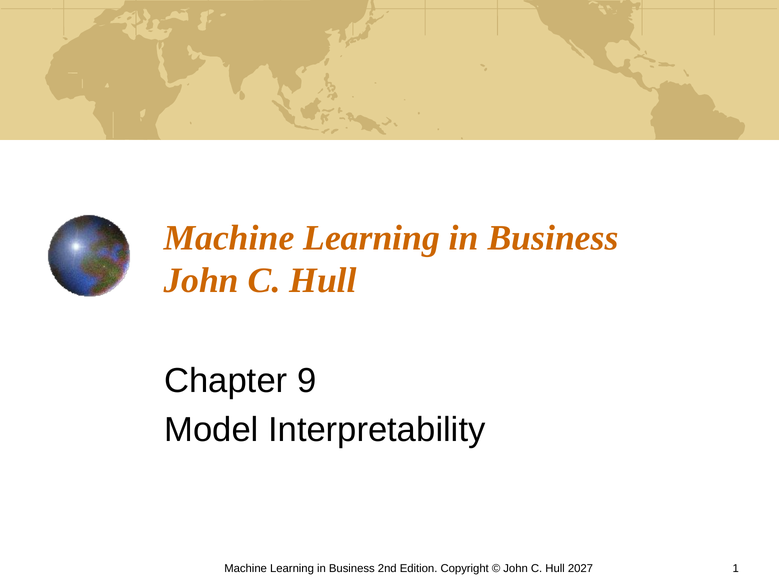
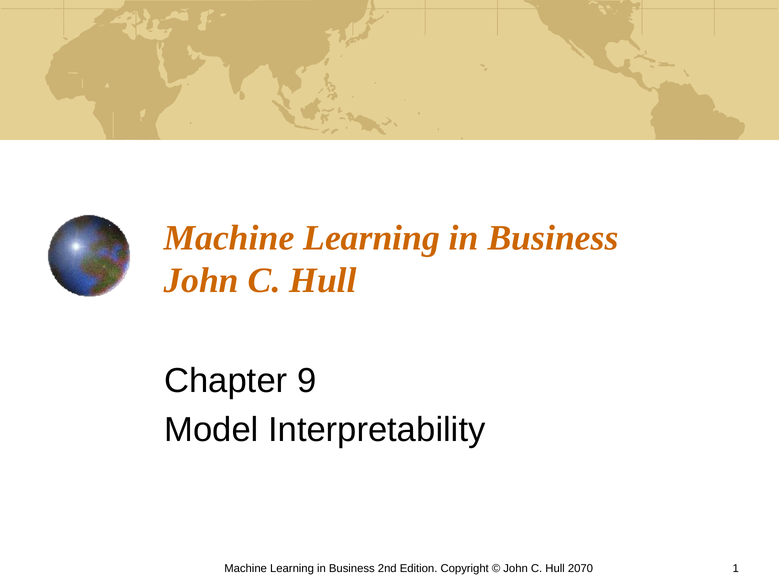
2027: 2027 -> 2070 (580, 568)
